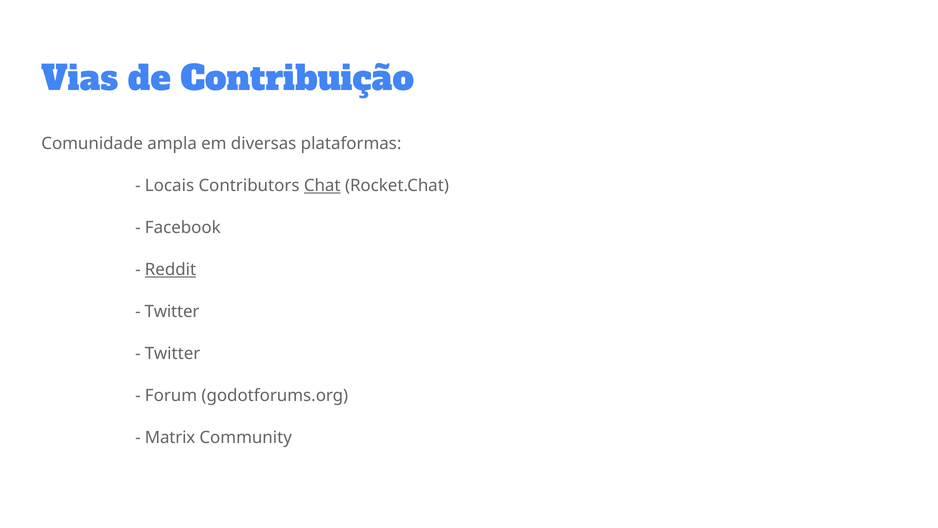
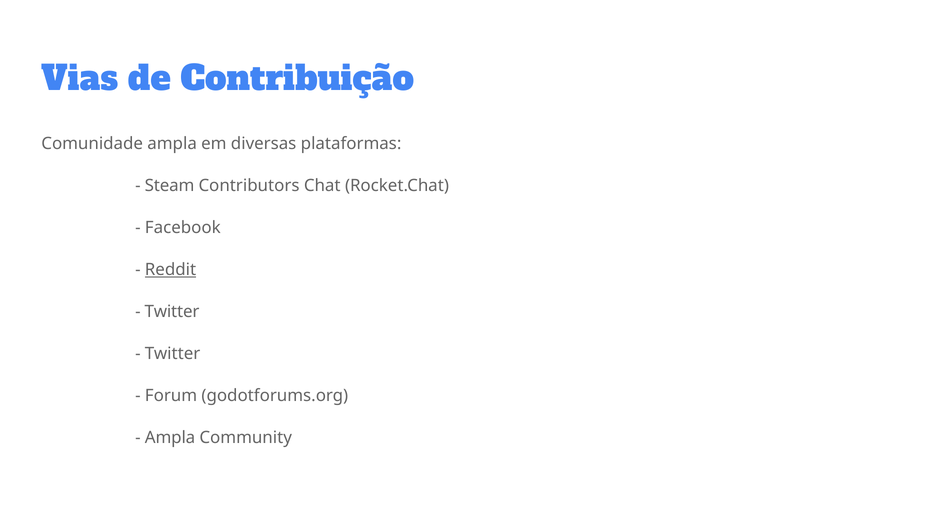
Locais: Locais -> Steam (170, 185)
Chat underline: present -> none (322, 185)
Matrix: Matrix -> Ampla (170, 438)
